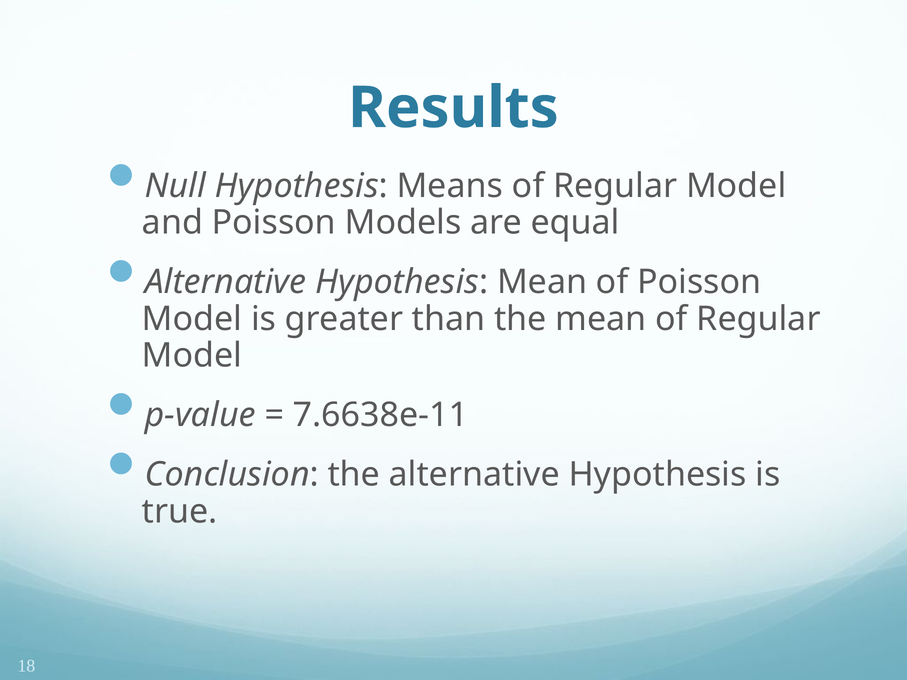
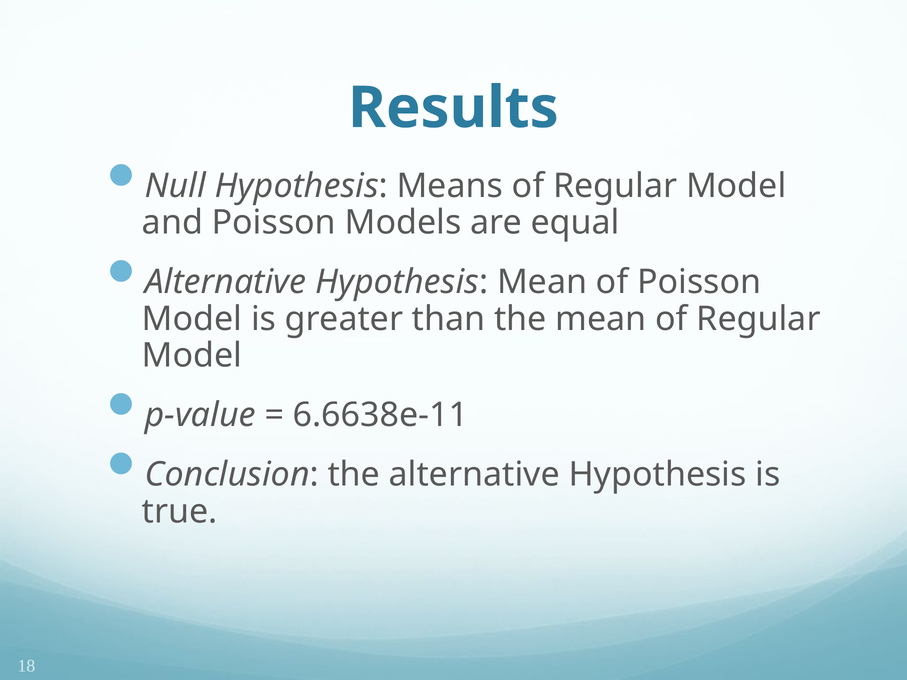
7.6638e-11: 7.6638e-11 -> 6.6638e-11 (380, 415)
